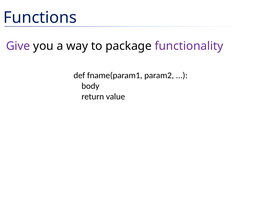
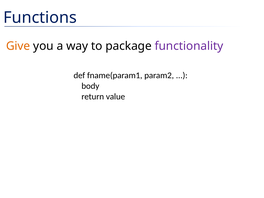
Give colour: purple -> orange (18, 46)
